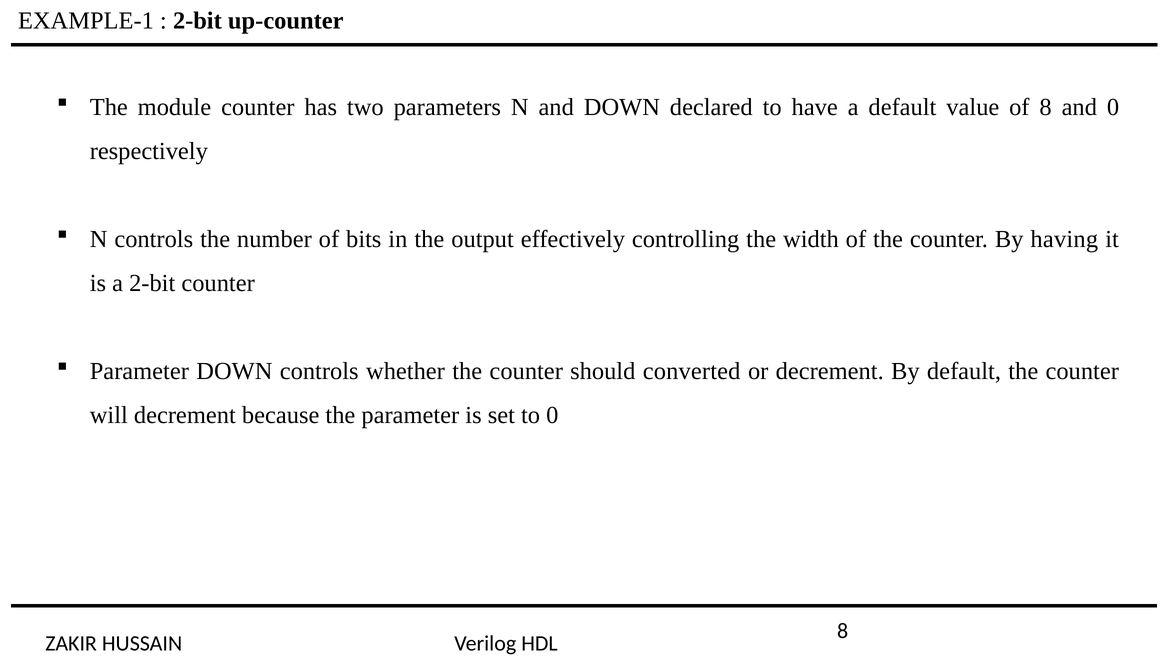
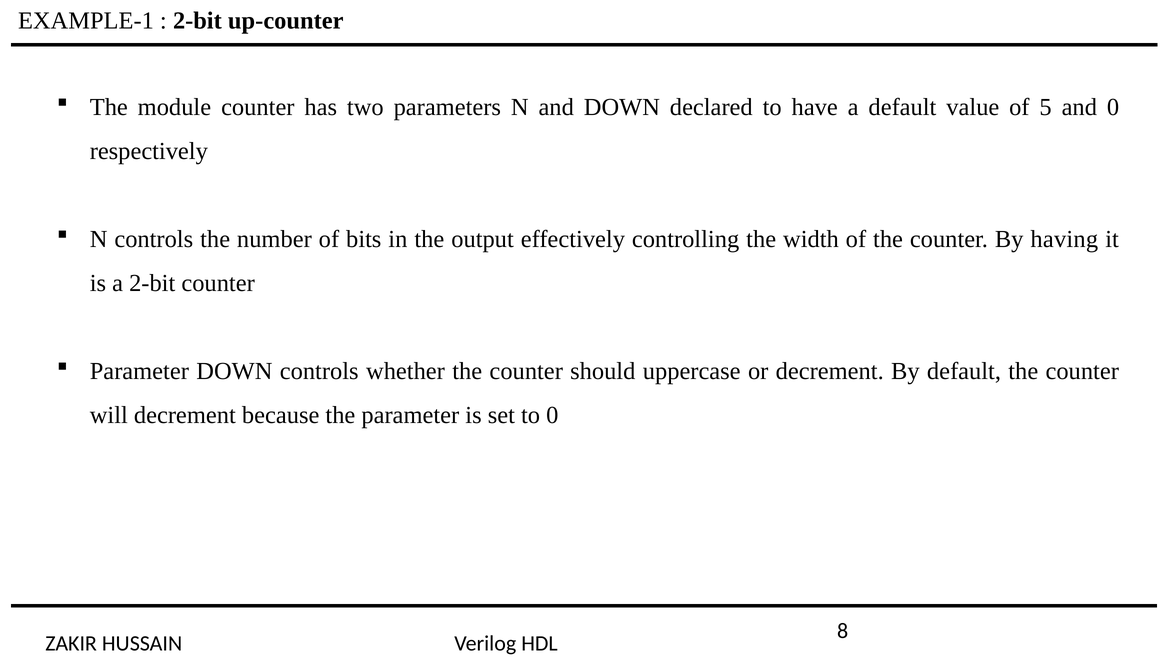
of 8: 8 -> 5 (1046, 107)
converted: converted -> uppercase (692, 371)
